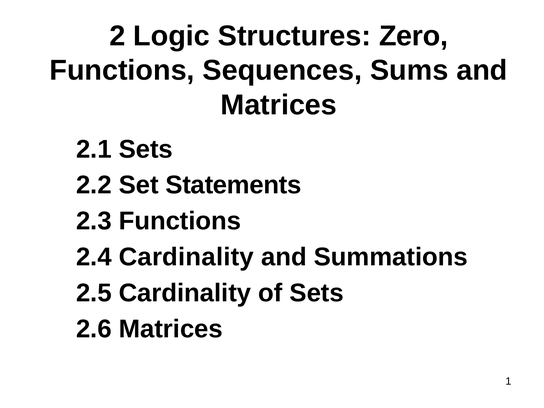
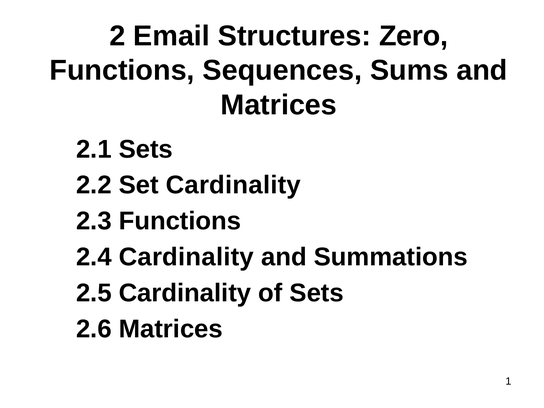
Logic: Logic -> Email (172, 36)
Set Statements: Statements -> Cardinality (233, 185)
